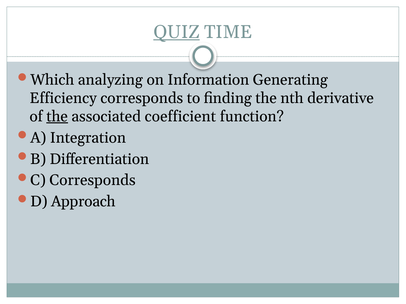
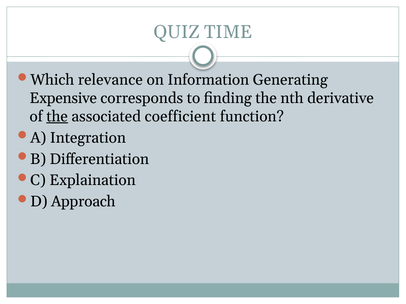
QUIZ underline: present -> none (177, 32)
analyzing: analyzing -> relevance (110, 80)
Efficiency: Efficiency -> Expensive (63, 98)
C Corresponds: Corresponds -> Explaination (93, 181)
